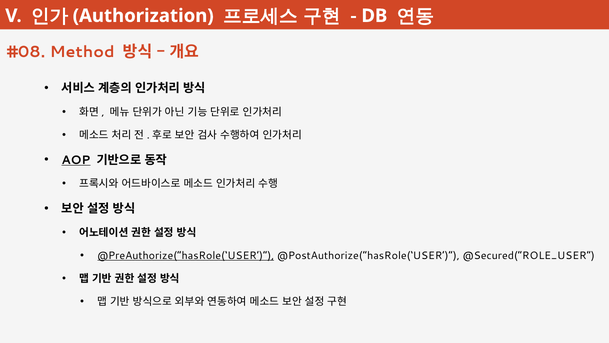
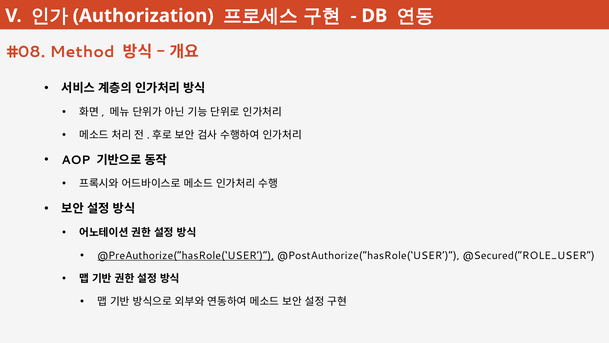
AOP underline: present -> none (76, 160)
